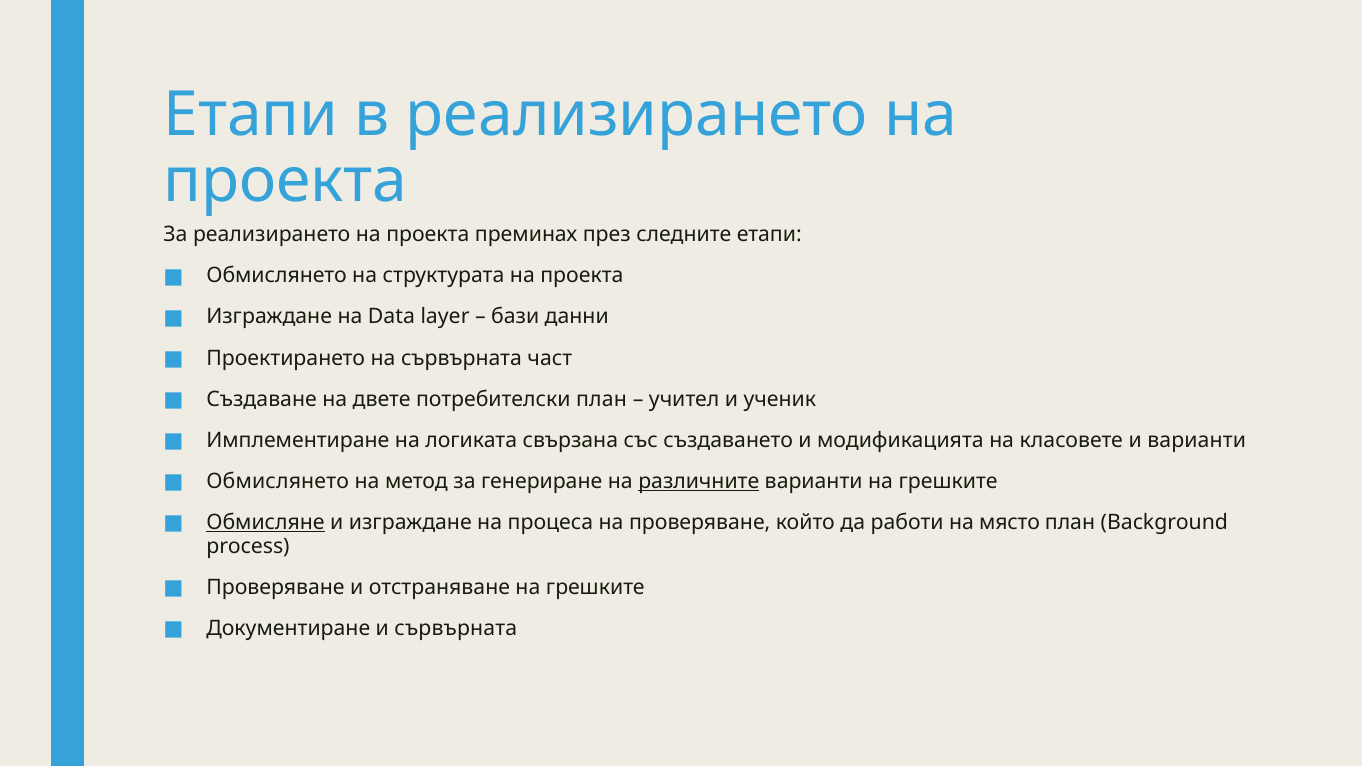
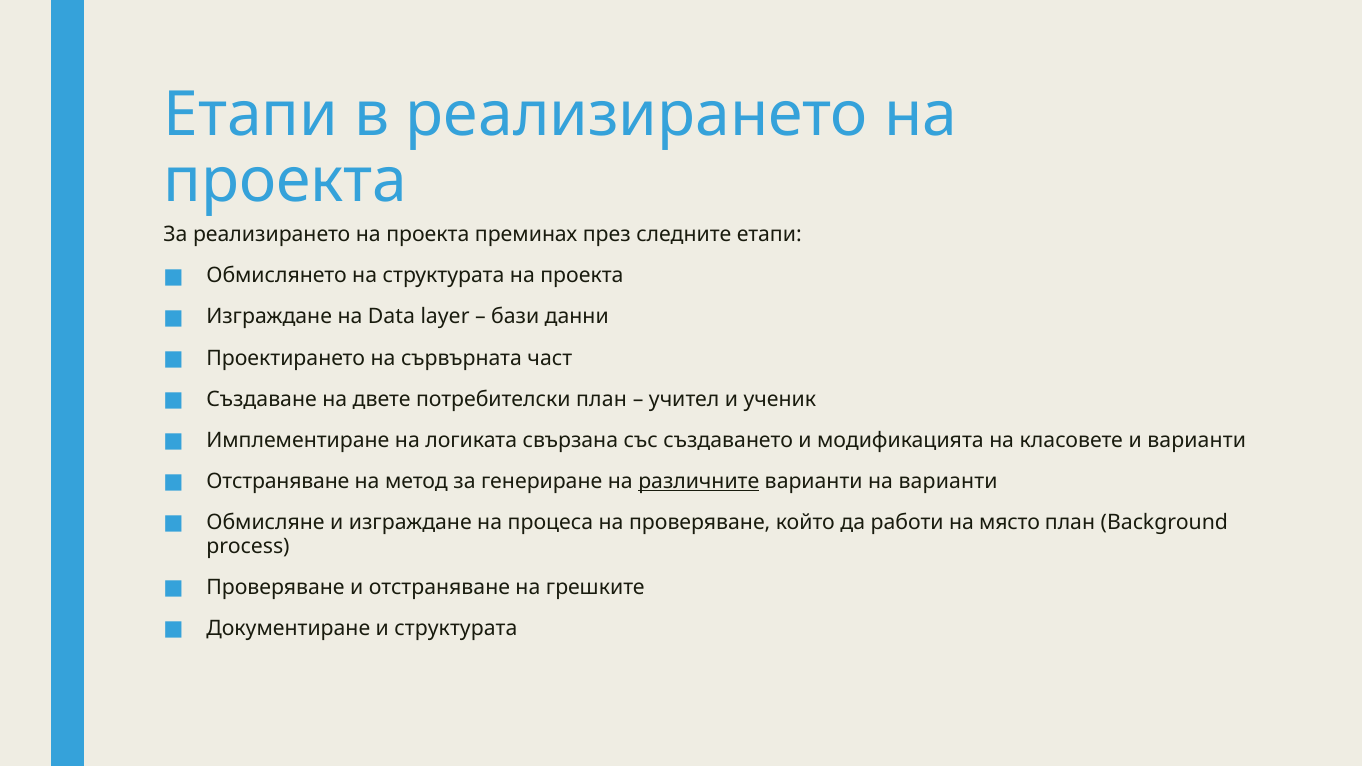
Обмислянето: Обмислянето -> Отстраняване (278, 481)
варианти на грешките: грешките -> варианти (948, 481)
Обмисляне underline: present -> none (266, 522)
и сървърната: сървърната -> структурата (456, 628)
